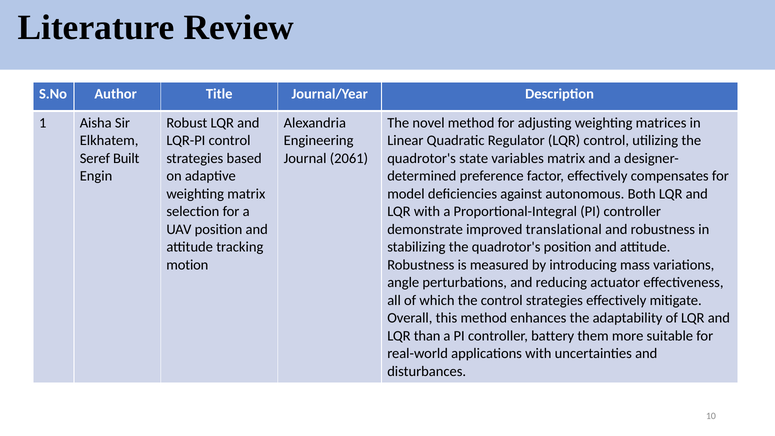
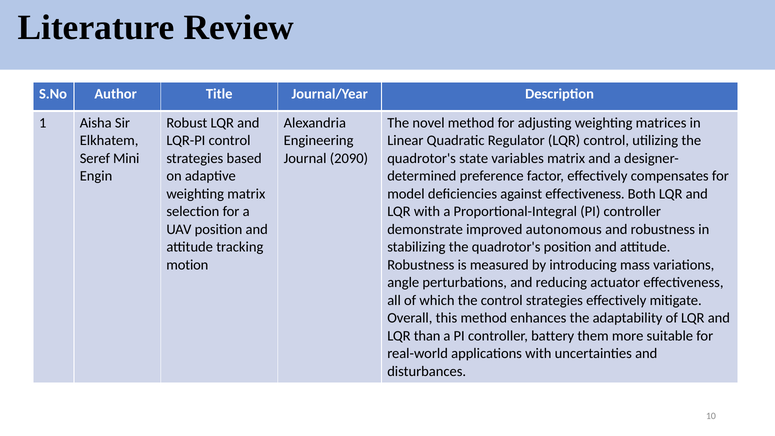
Built: Built -> Mini (126, 158)
2061: 2061 -> 2090 (349, 158)
against autonomous: autonomous -> effectiveness (585, 194)
translational: translational -> autonomous (564, 229)
